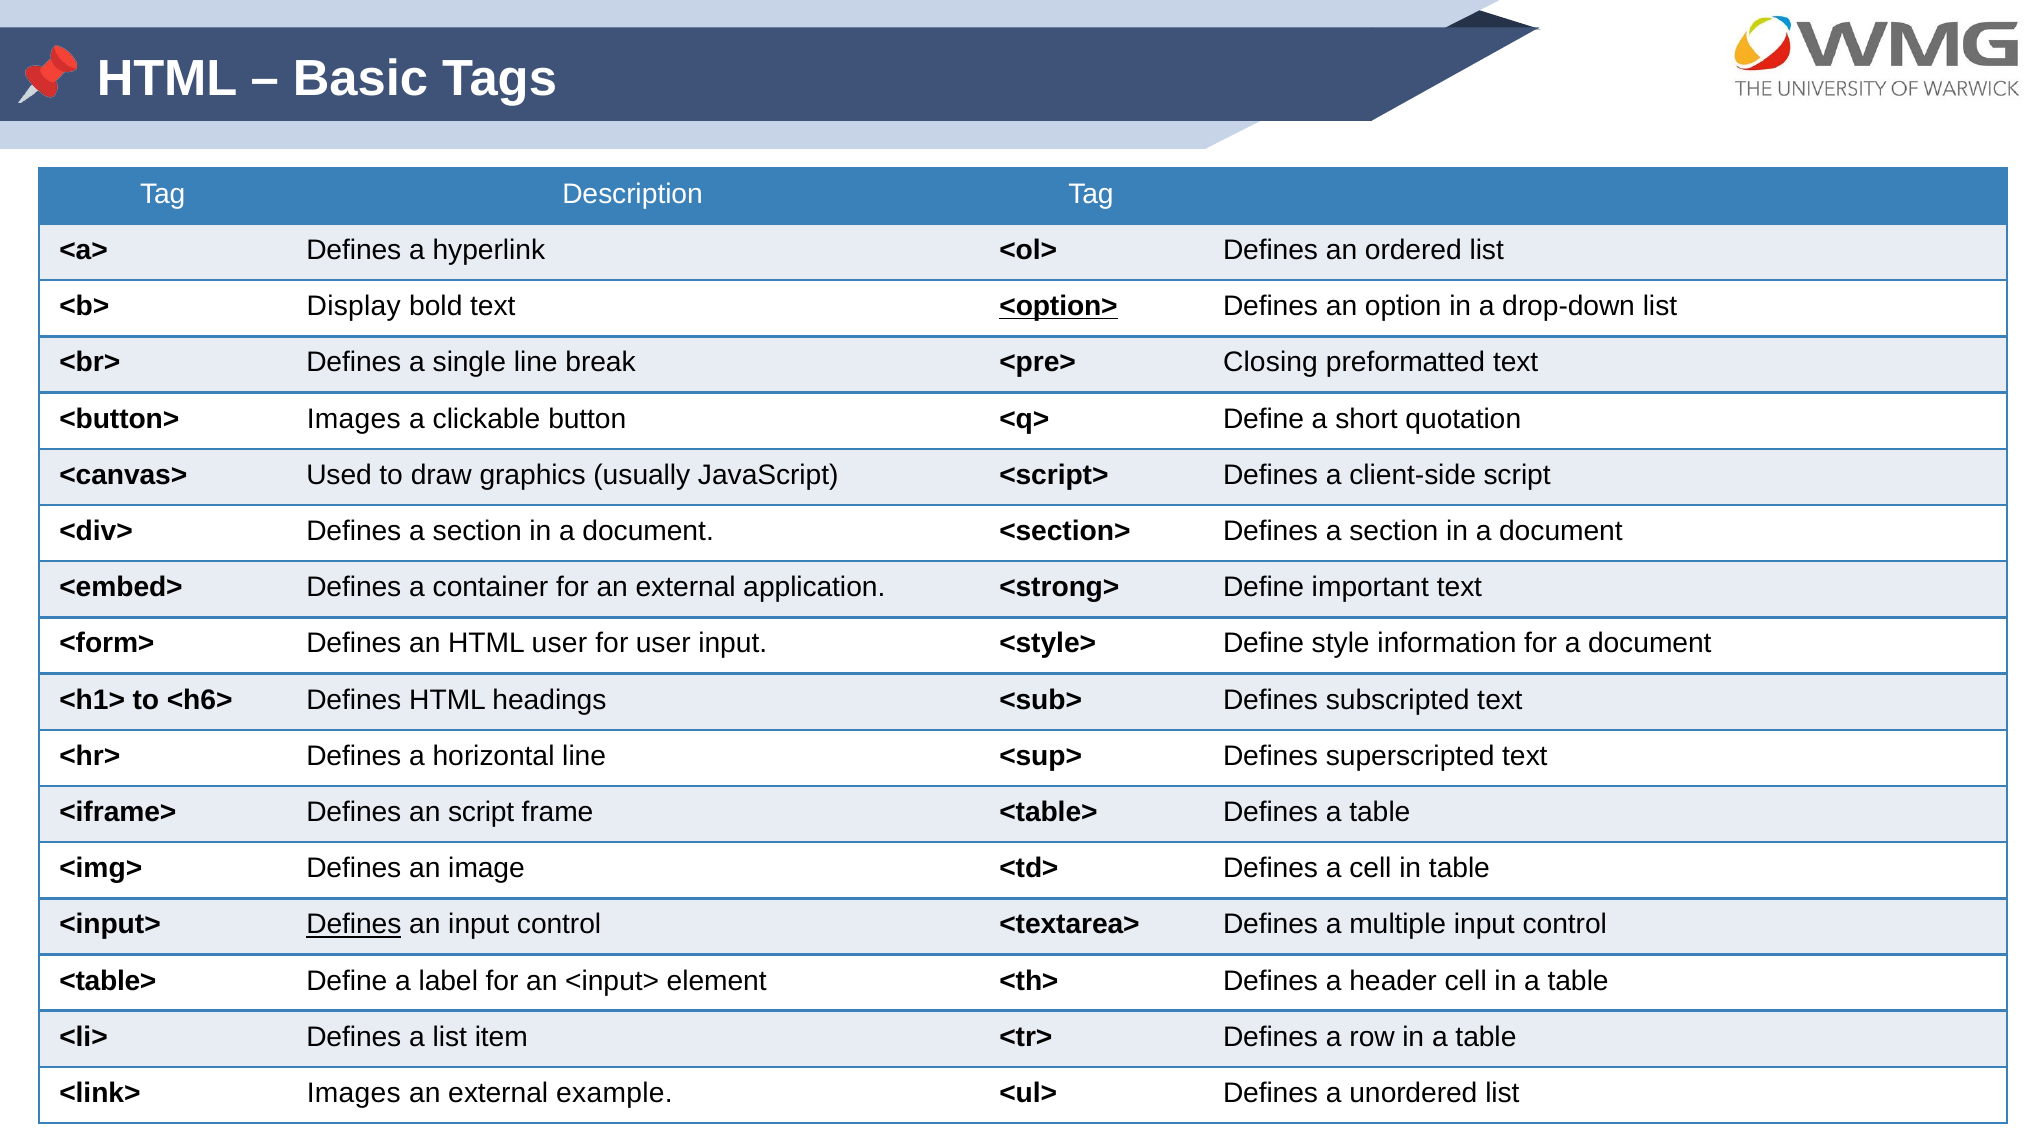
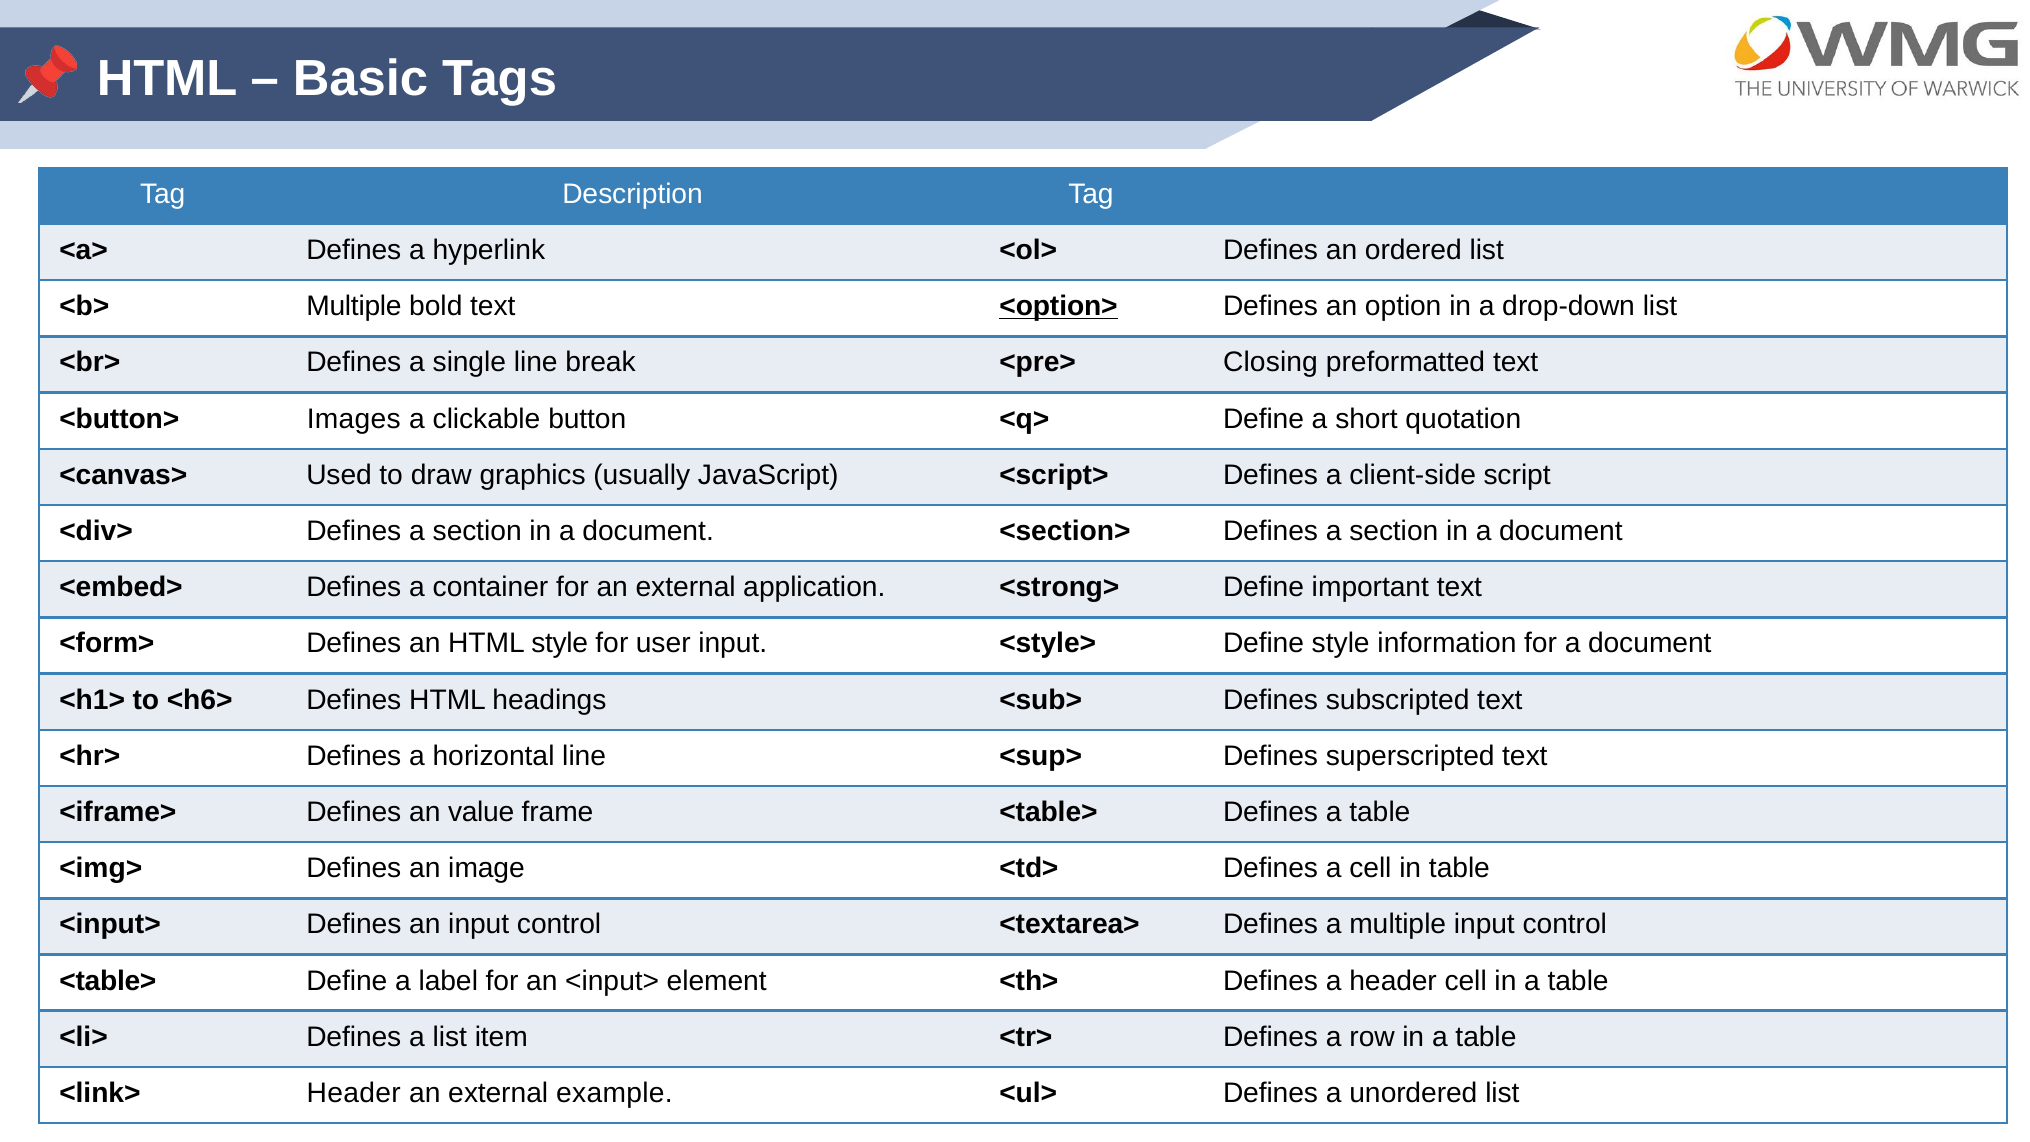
<b> Display: Display -> Multiple (354, 306)
HTML user: user -> style (560, 644)
an script: script -> value (481, 812)
Defines underline: present -> none (354, 924)
<link> Images: Images -> Header (354, 1093)
